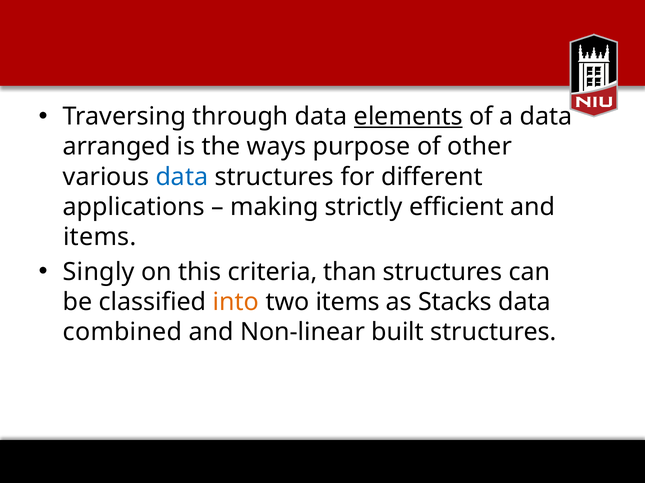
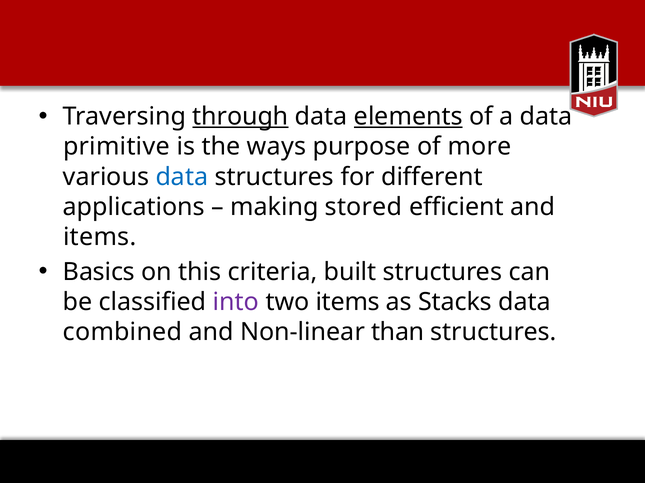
through underline: none -> present (240, 117)
arranged: arranged -> primitive (116, 147)
other: other -> more (480, 147)
strictly: strictly -> stored (364, 207)
Singly: Singly -> Basics (99, 272)
than: than -> built (350, 272)
into colour: orange -> purple (236, 303)
built: built -> than (398, 333)
